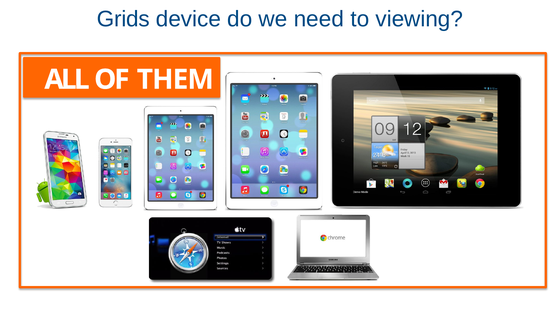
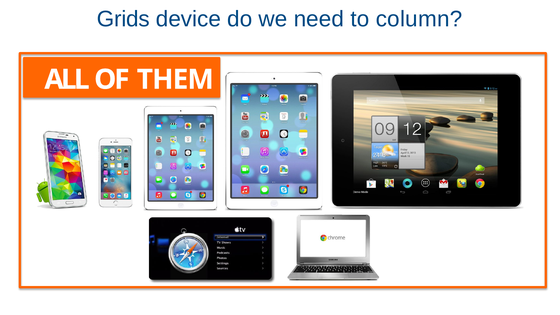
viewing: viewing -> column (419, 19)
